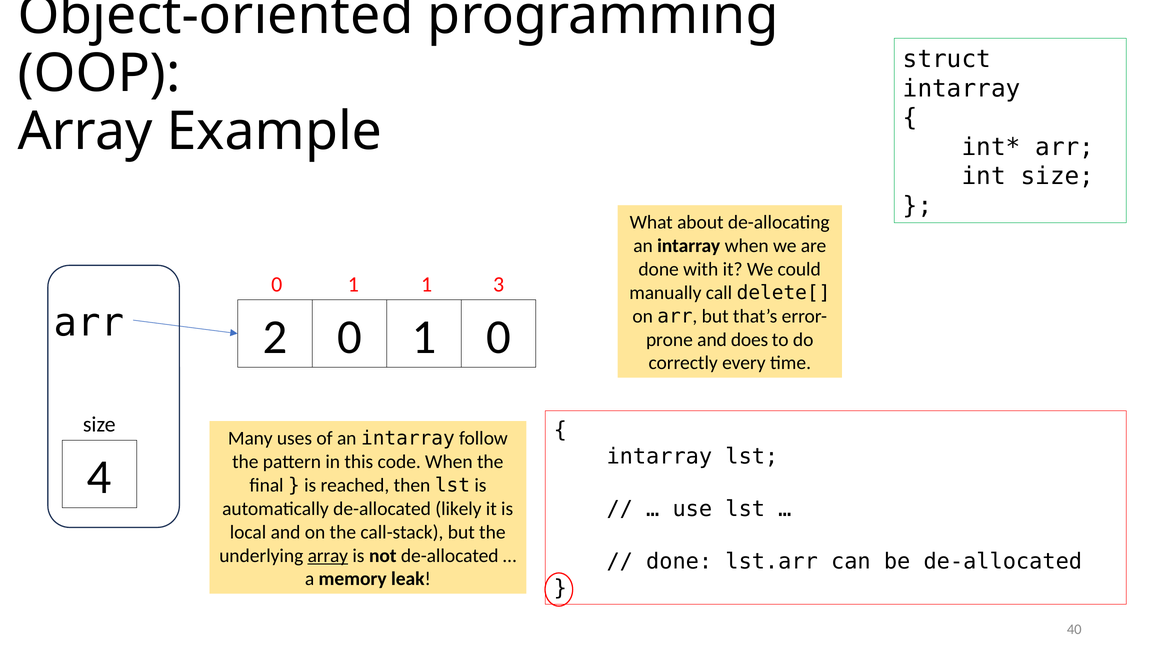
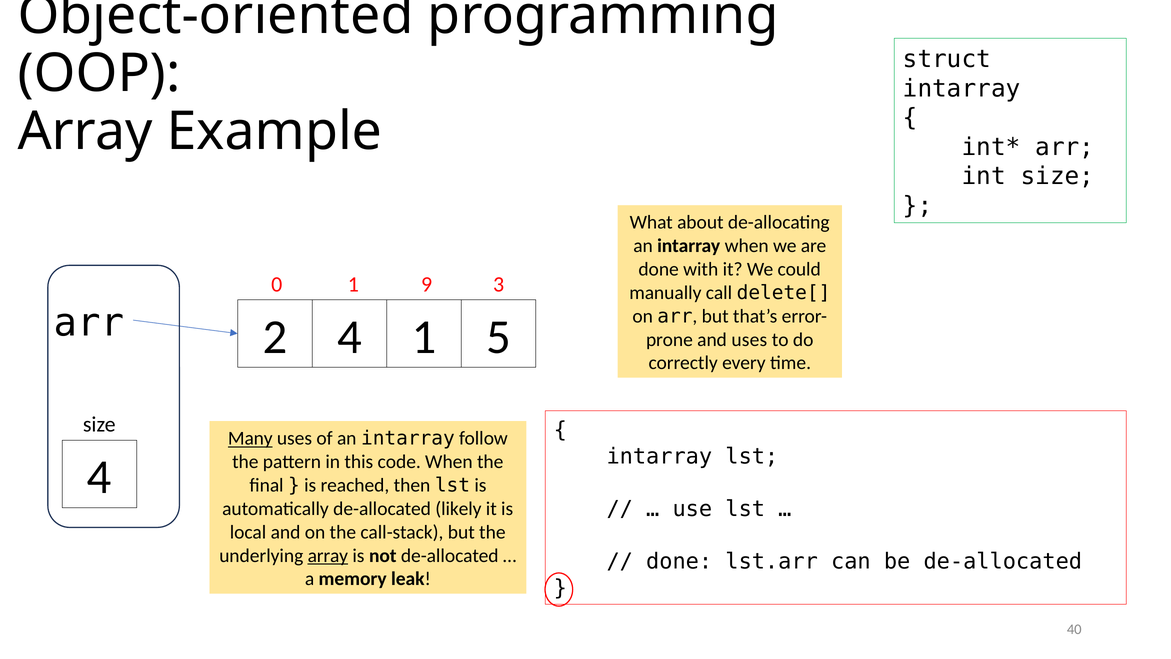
1 1: 1 -> 9 (427, 284)
2 0: 0 -> 4 (350, 337)
1 0: 0 -> 5 (499, 337)
and does: does -> uses (749, 339)
Many underline: none -> present (250, 438)
